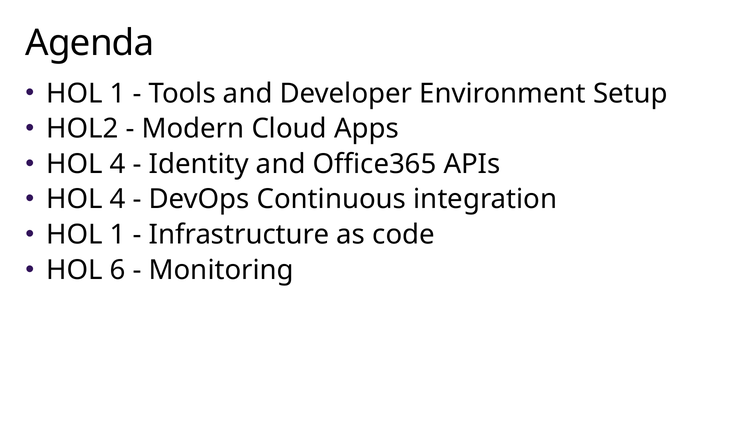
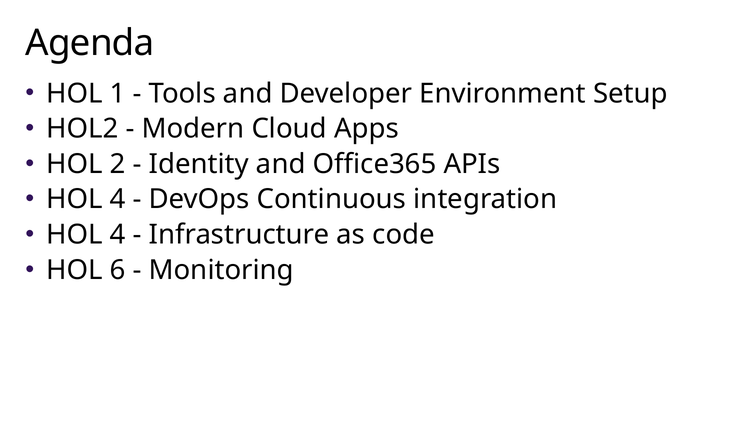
4: 4 -> 2 (118, 164)
1: 1 -> 4 (118, 235)
